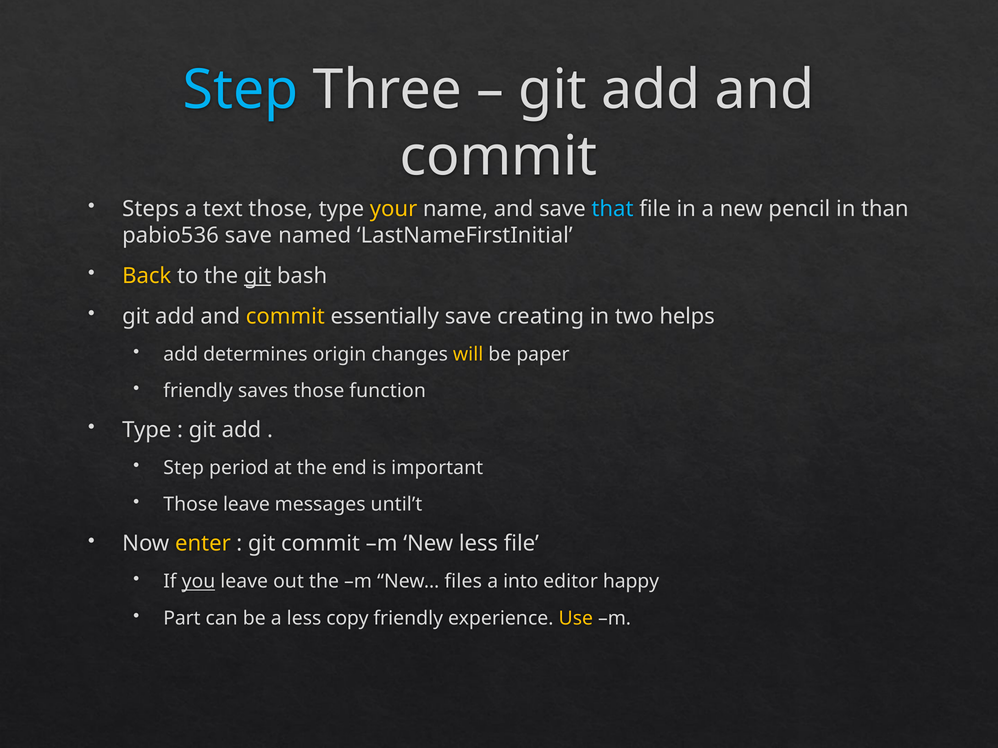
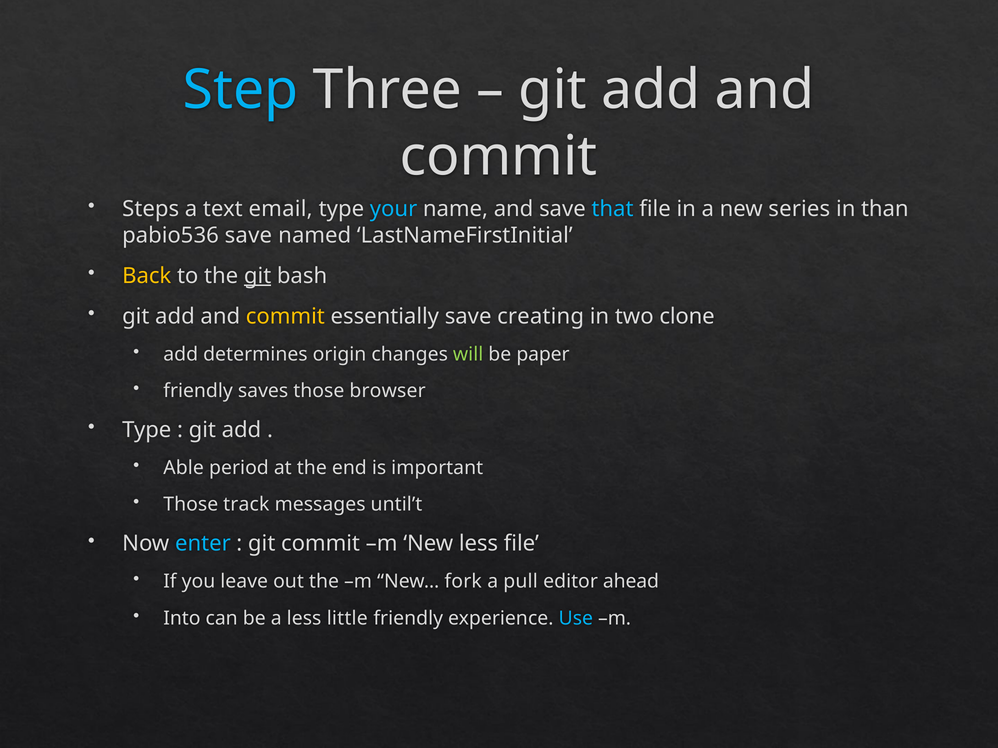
text those: those -> email (281, 209)
your colour: yellow -> light blue (394, 209)
pencil: pencil -> series (799, 209)
helps: helps -> clone (687, 316)
will colour: yellow -> light green (468, 355)
function: function -> browser (388, 391)
Step: Step -> Able (184, 468)
Those leave: leave -> track (246, 505)
enter colour: yellow -> light blue (203, 544)
you underline: present -> none (198, 582)
files: files -> fork (463, 582)
into: into -> pull (521, 582)
happy: happy -> ahead (631, 582)
Part: Part -> Into (182, 619)
copy: copy -> little (347, 619)
Use colour: yellow -> light blue (576, 619)
